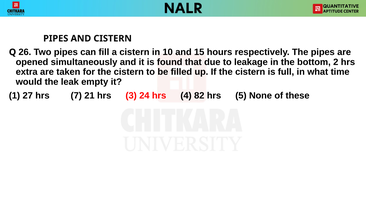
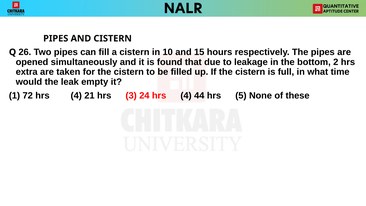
27: 27 -> 72 (28, 95)
7: 7 -> 4 (76, 95)
82: 82 -> 44 (199, 95)
